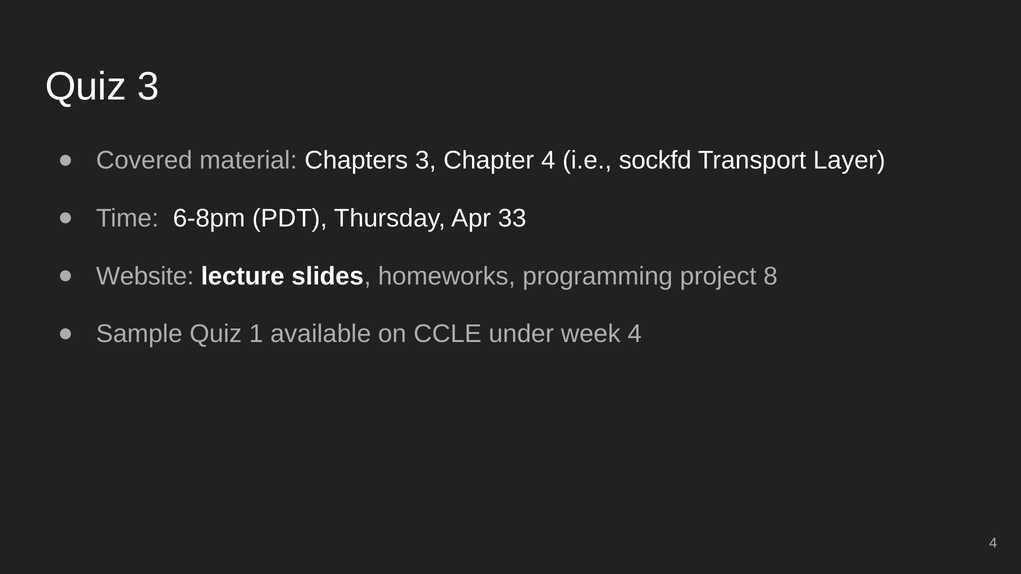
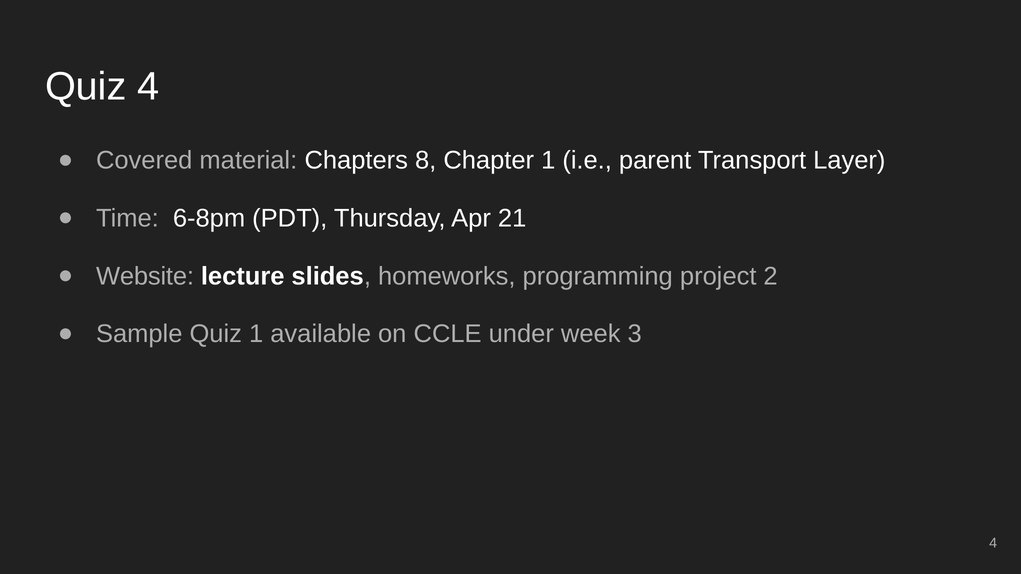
Quiz 3: 3 -> 4 (148, 87)
Chapters 3: 3 -> 8 (426, 161)
Chapter 4: 4 -> 1 (548, 161)
sockfd: sockfd -> parent (655, 161)
33: 33 -> 21 (512, 218)
8: 8 -> 2 (771, 276)
week 4: 4 -> 3 (635, 334)
